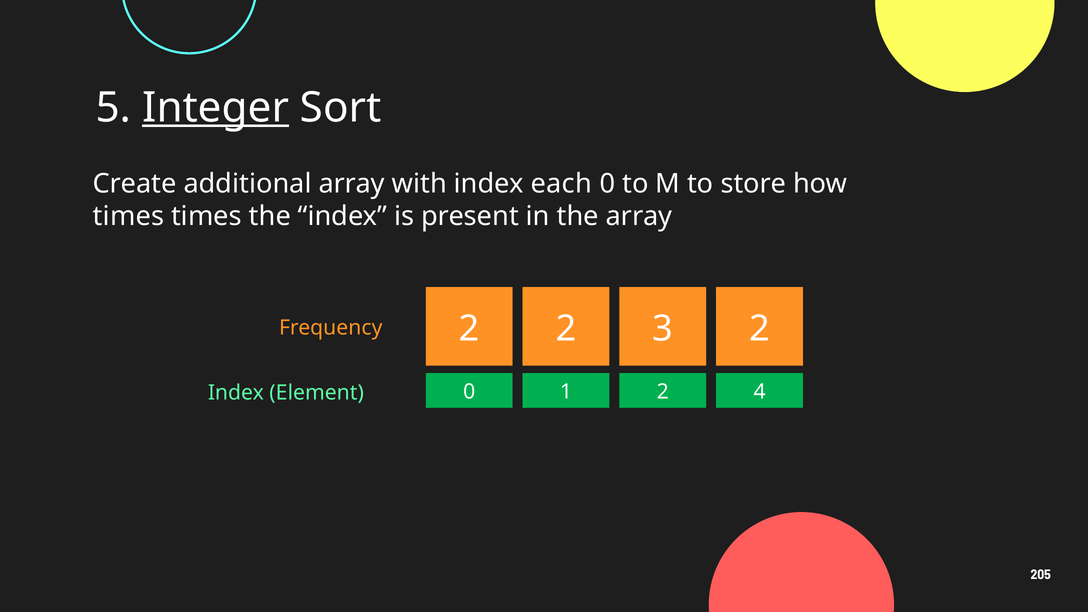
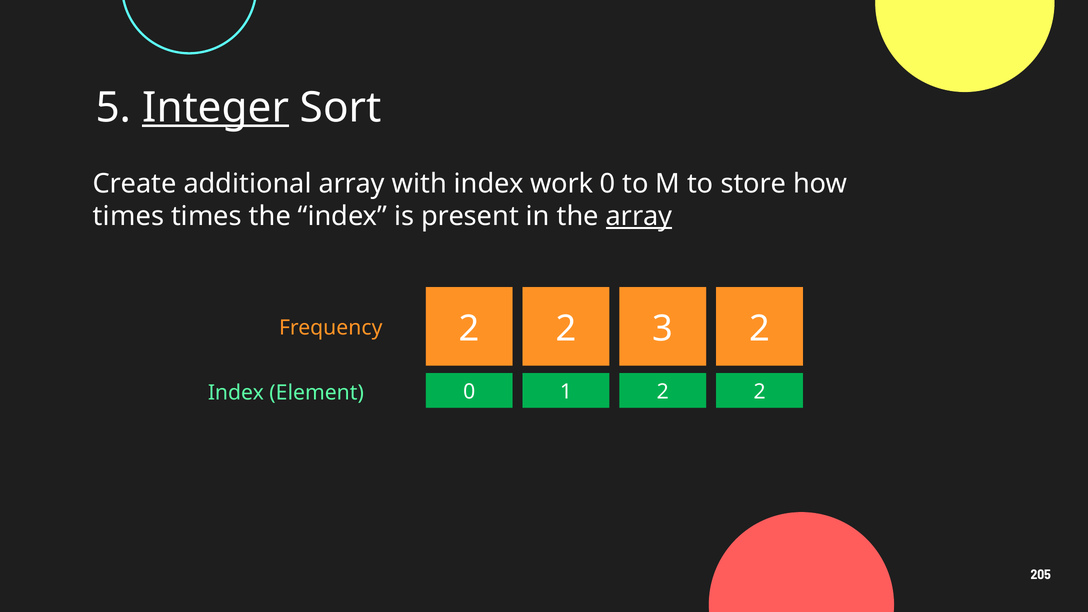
each: each -> work (562, 184)
array underline: none -> present (639, 216)
1 2 4: 4 -> 2 (760, 392)
